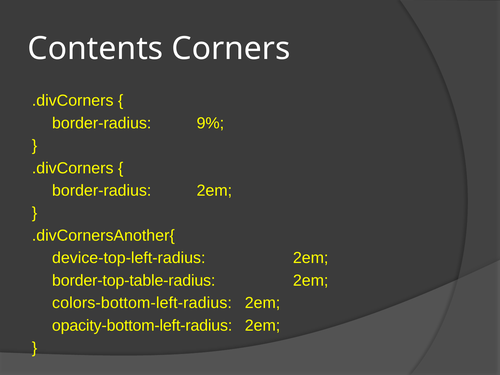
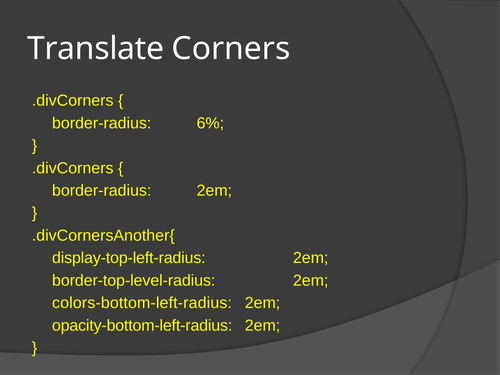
Contents: Contents -> Translate (96, 48)
9%: 9% -> 6% (210, 123)
device-top-left-radius: device-top-left-radius -> display-top-left-radius (129, 258)
border-top-table-radius: border-top-table-radius -> border-top-level-radius (134, 280)
